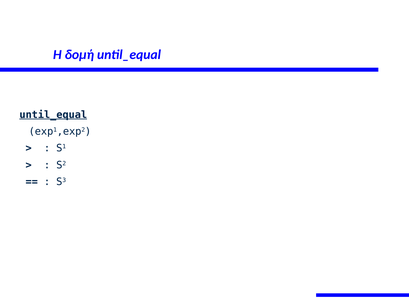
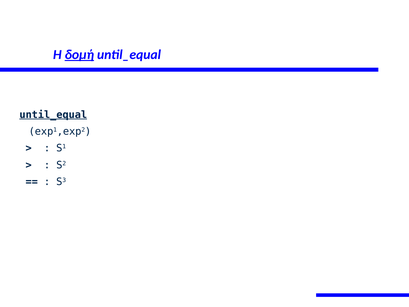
δομή underline: none -> present (79, 55)
